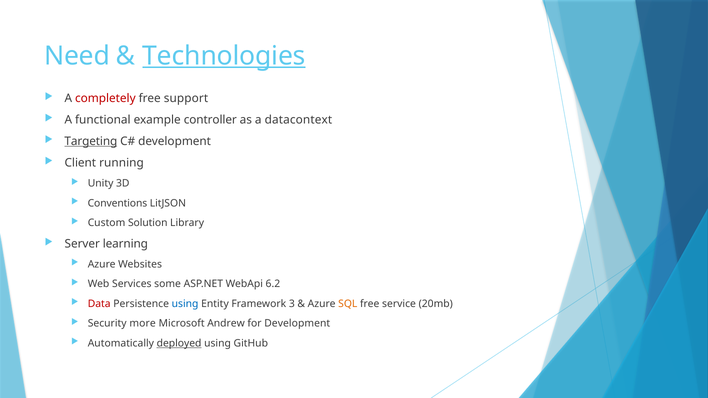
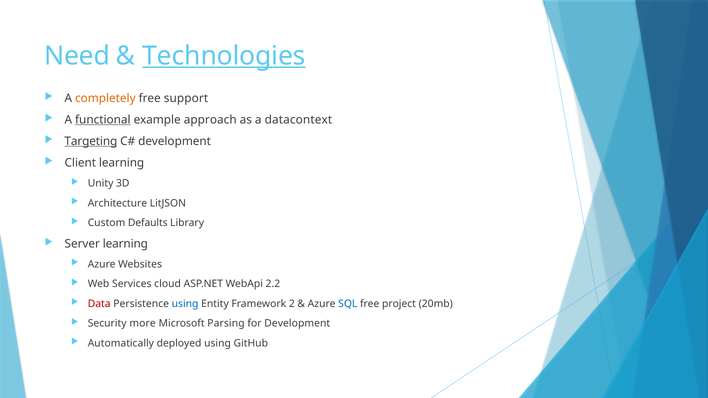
completely colour: red -> orange (105, 98)
functional underline: none -> present (103, 120)
controller: controller -> approach (210, 120)
Client running: running -> learning (122, 163)
Conventions: Conventions -> Architecture (117, 203)
Solution: Solution -> Defaults (148, 223)
some: some -> cloud (168, 284)
6.2: 6.2 -> 2.2 (273, 284)
3: 3 -> 2 (292, 304)
SQL colour: orange -> blue (348, 304)
service: service -> project (399, 304)
Andrew: Andrew -> Parsing (226, 324)
deployed underline: present -> none (179, 343)
